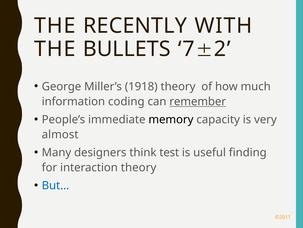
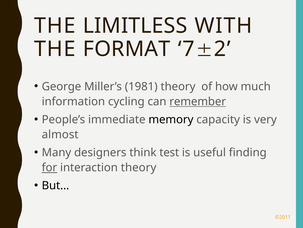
RECENTLY: RECENTLY -> LIMITLESS (135, 26)
BULLETS: BULLETS -> FORMAT (127, 49)
1918: 1918 -> 1981 (141, 86)
coding: coding -> cycling (126, 101)
for underline: none -> present (49, 167)
But… colour: blue -> black (55, 185)
